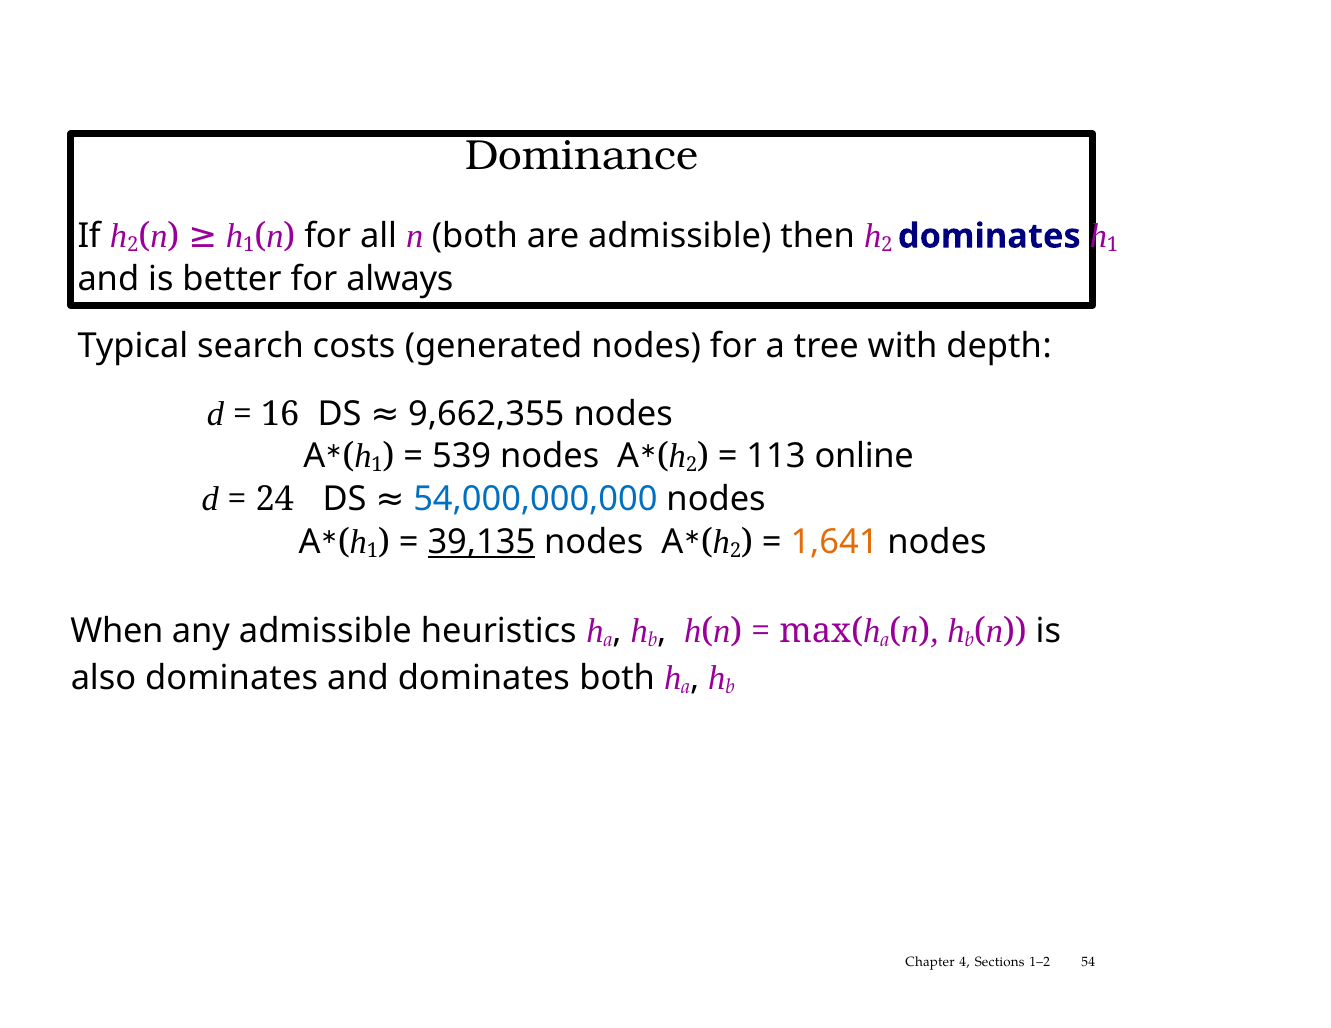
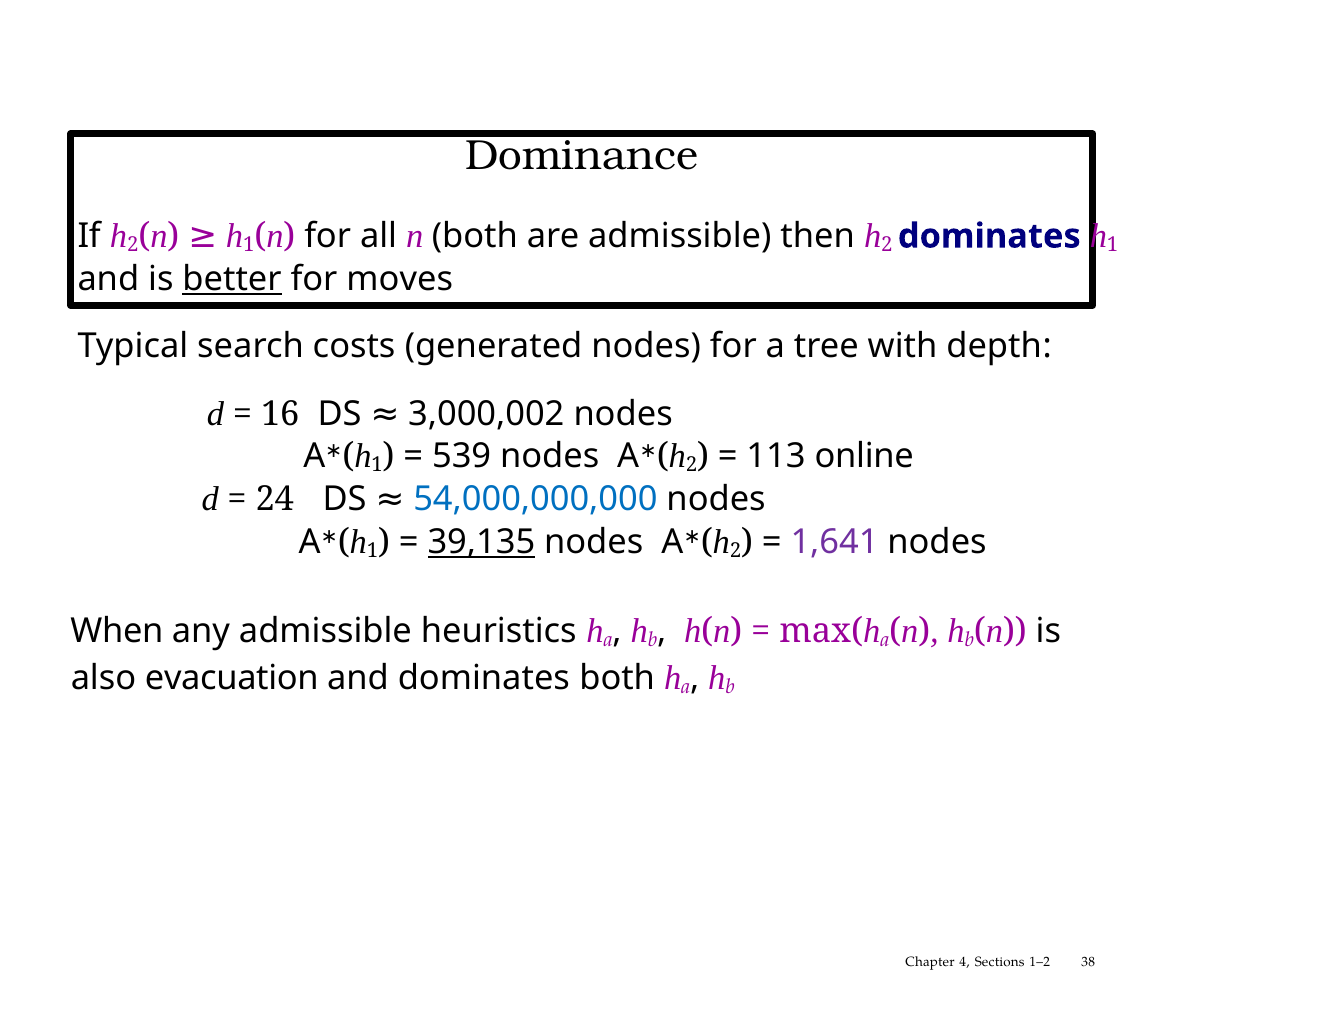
better underline: none -> present (232, 279)
always: always -> moves (400, 279)
9,662,355: 9,662,355 -> 3,000,002 (486, 414)
1,641 colour: orange -> purple (834, 542)
also dominates: dominates -> evacuation (232, 678)
54: 54 -> 38 (1088, 963)
